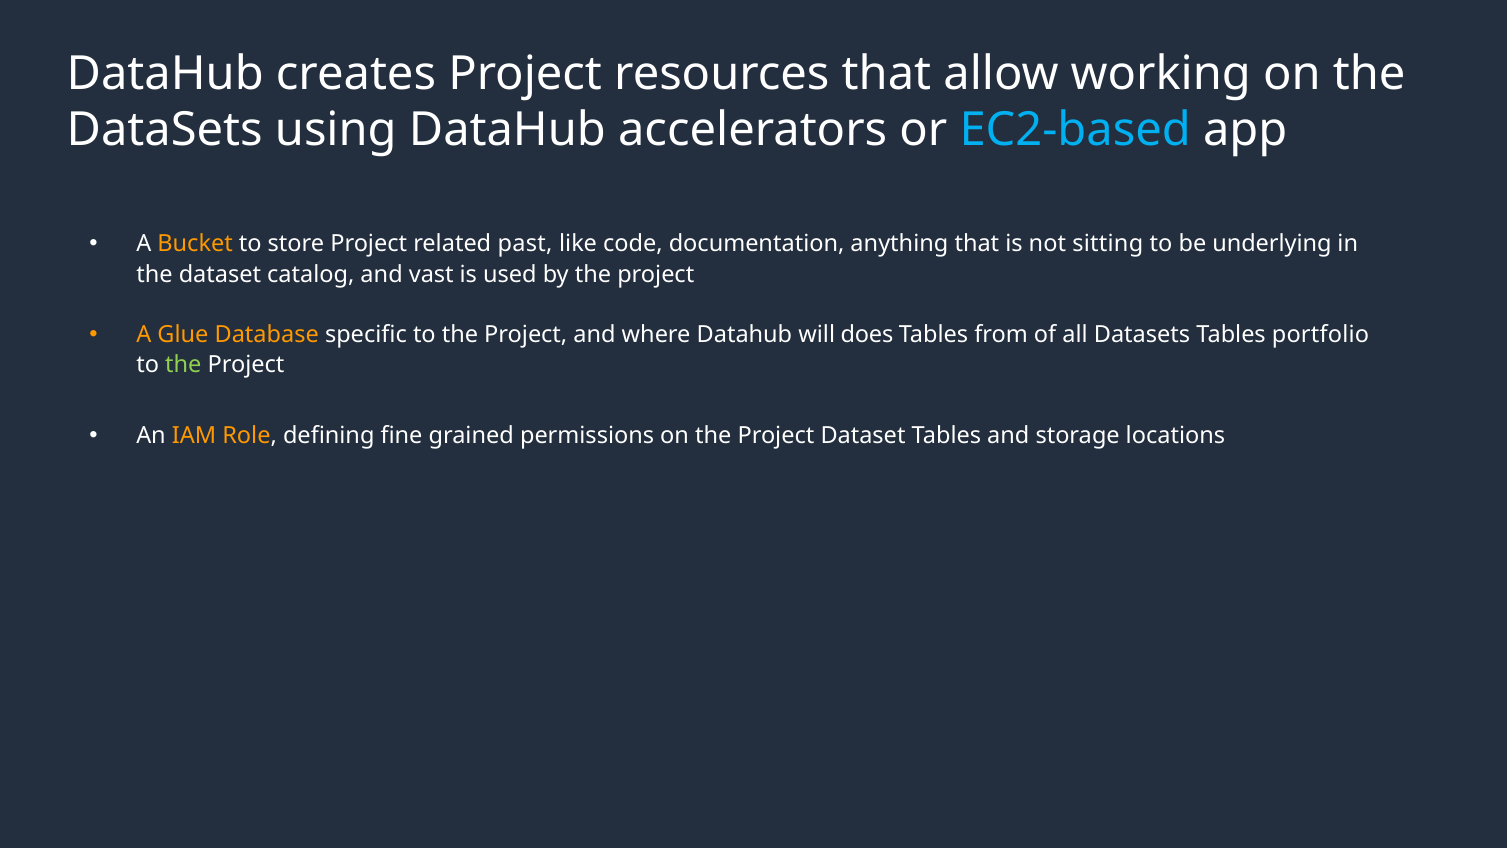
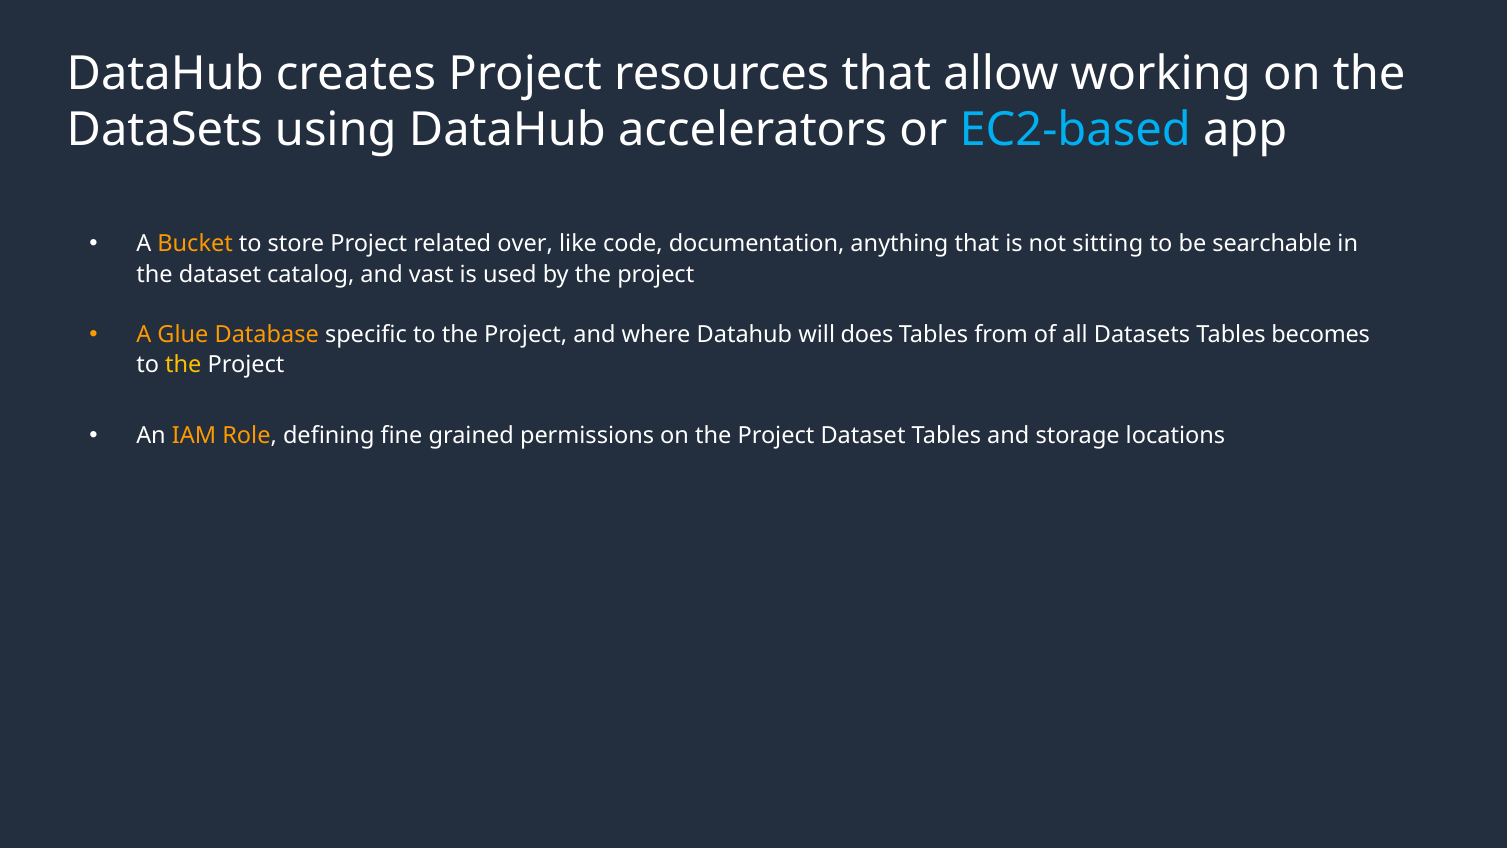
past: past -> over (525, 244)
underlying: underlying -> searchable (1272, 244)
portfolio: portfolio -> becomes (1321, 335)
the colour: light green -> yellow (183, 365)
